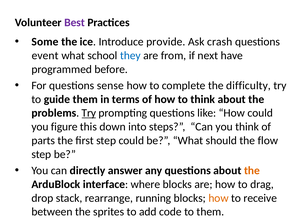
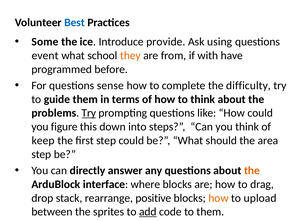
Best colour: purple -> blue (75, 23)
crash: crash -> using (220, 42)
they colour: blue -> orange (130, 56)
next: next -> with (208, 56)
parts: parts -> keep (43, 141)
flow: flow -> area (268, 141)
running: running -> positive (153, 198)
receive: receive -> upload (260, 198)
add underline: none -> present (148, 212)
